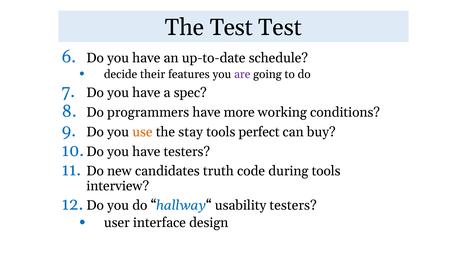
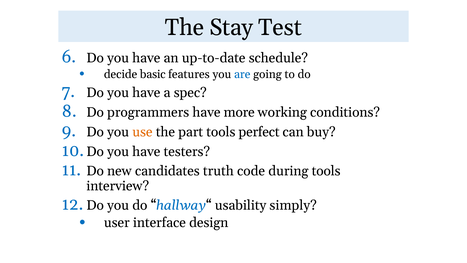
The Test: Test -> Stay (231, 27)
their: their -> basic (153, 74)
are colour: purple -> blue (242, 74)
stay: stay -> part (191, 132)
usability testers: testers -> simply (293, 205)
